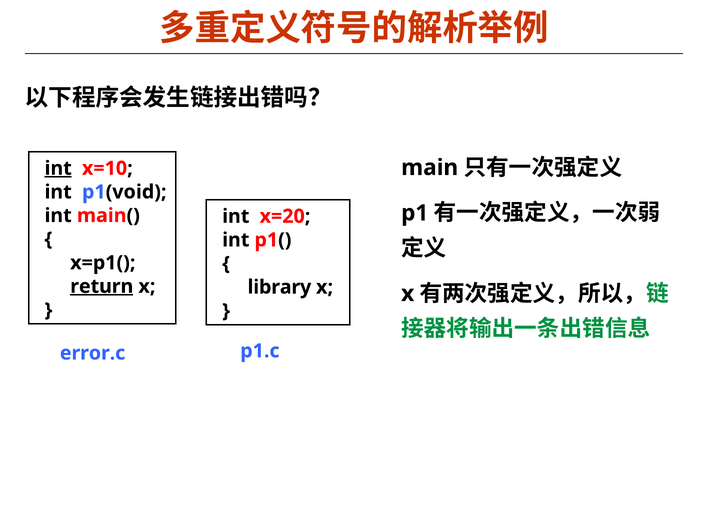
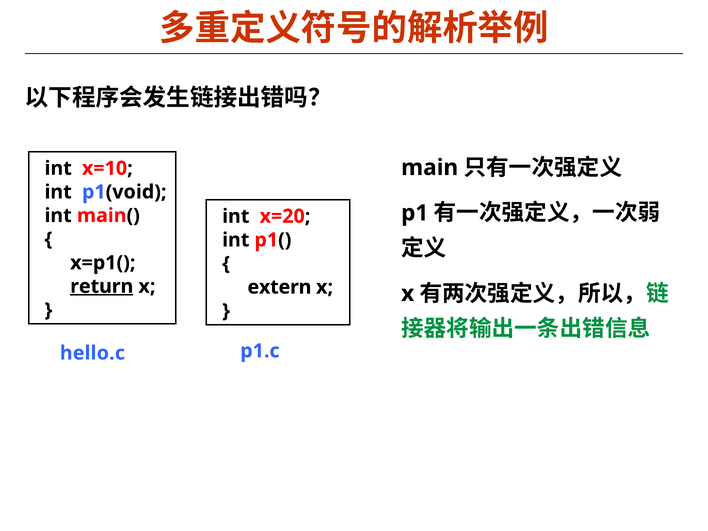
int underline: present -> none (58, 168)
library: library -> extern (279, 287)
error.c: error.c -> hello.c (92, 353)
